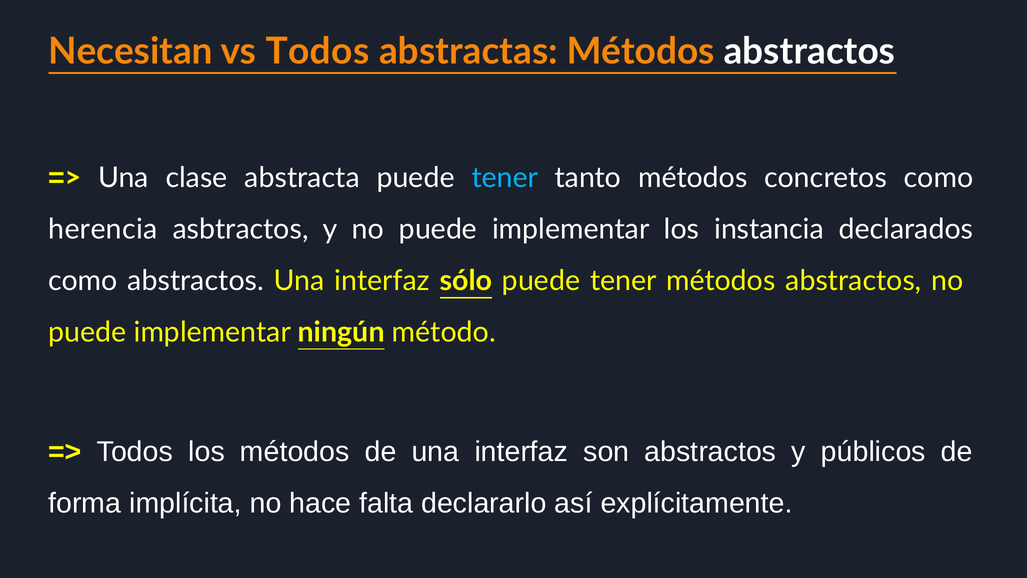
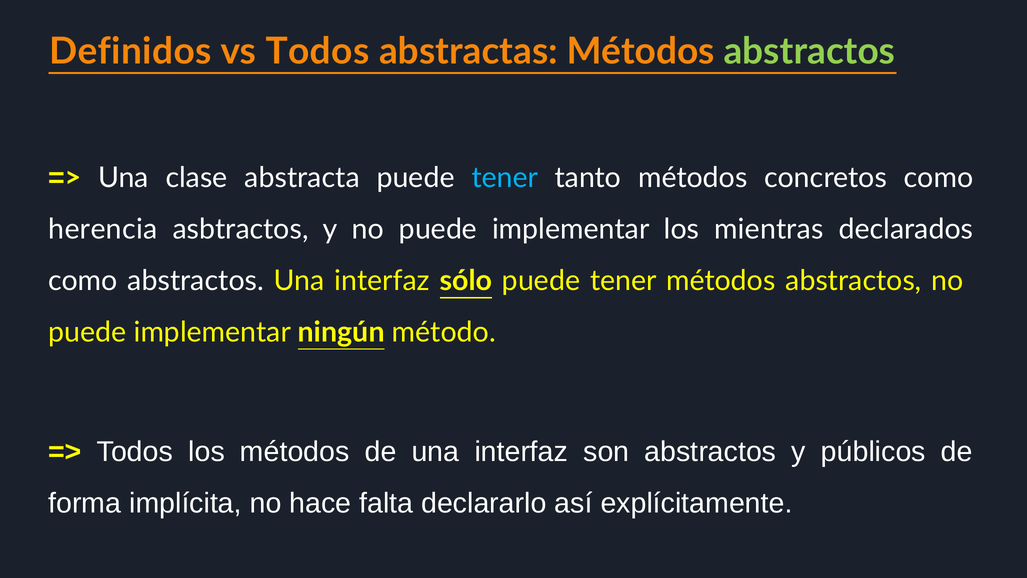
Necesitan: Necesitan -> Definidos (130, 51)
abstractos colour: white -> light green (809, 51)
instancia: instancia -> mientras (769, 229)
